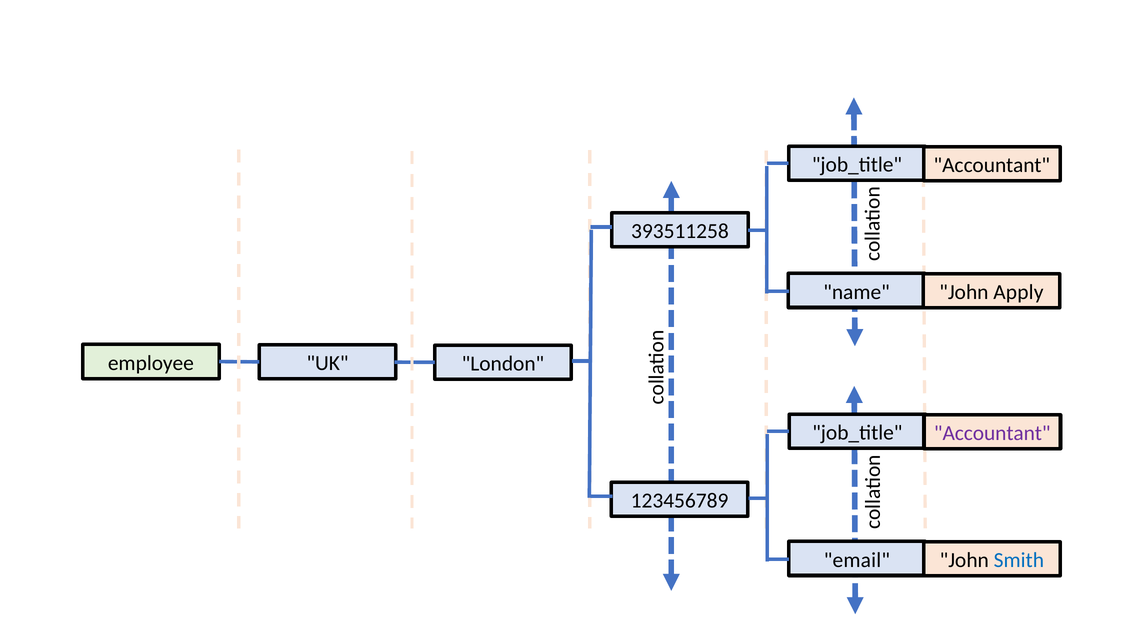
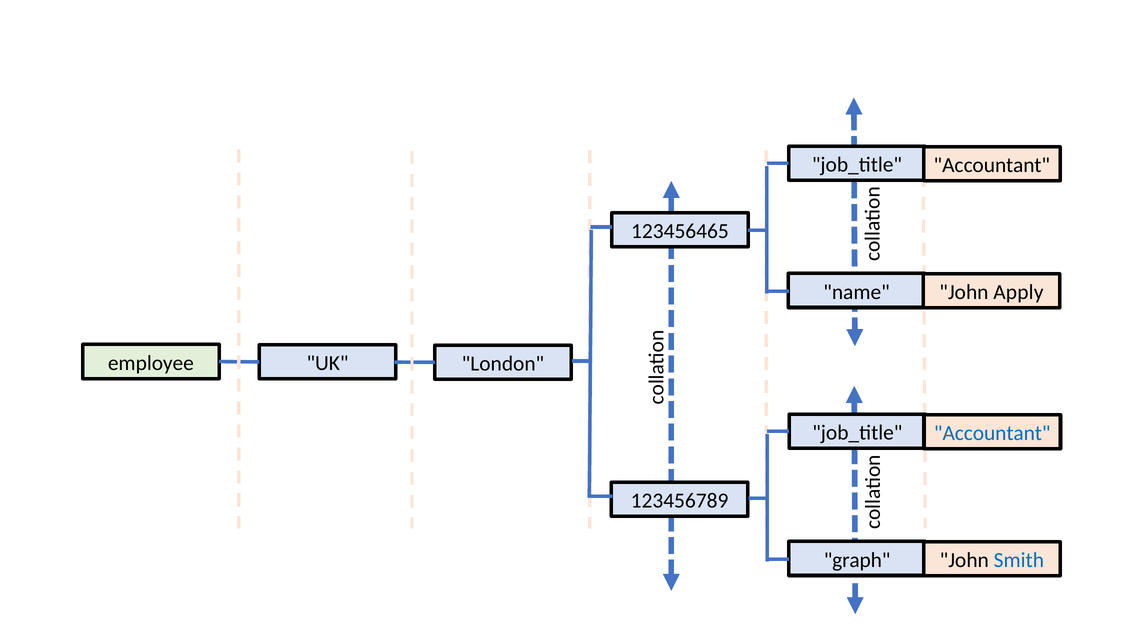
393511258: 393511258 -> 123456465 (680, 232)
Accountant colour: purple -> blue (992, 434)
email: email -> graph (857, 560)
